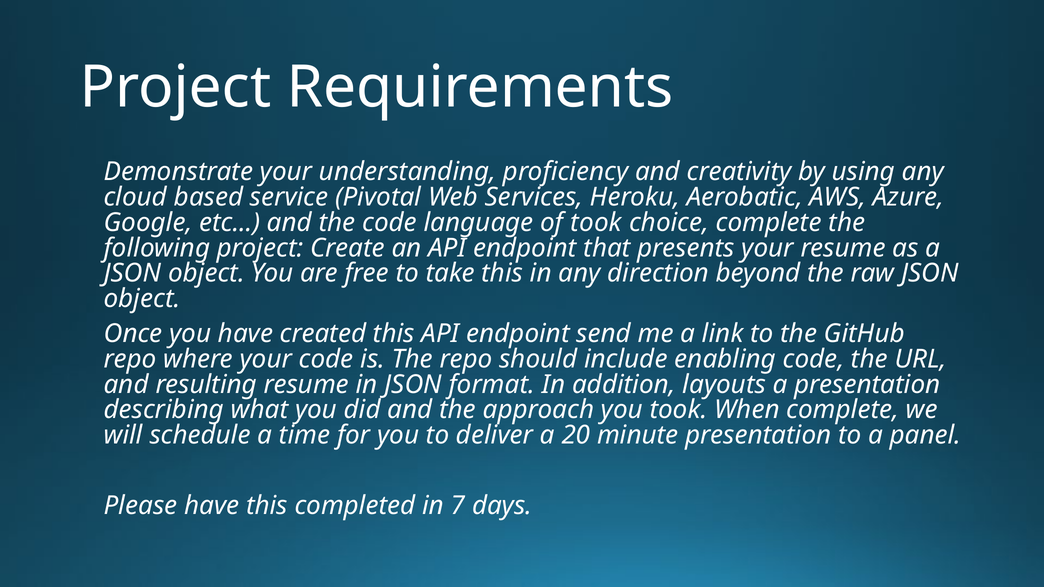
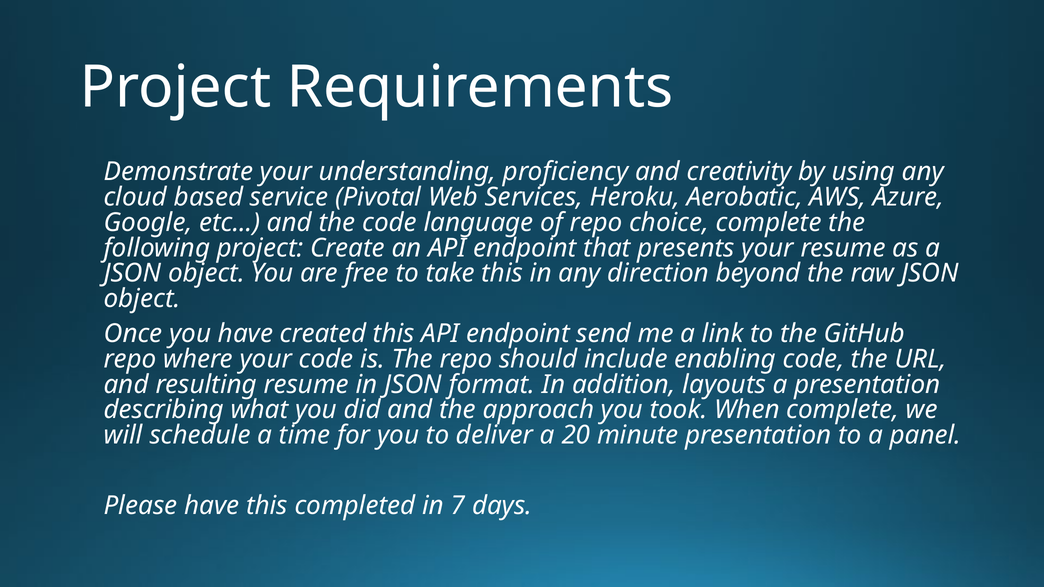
of took: took -> repo (596, 223)
